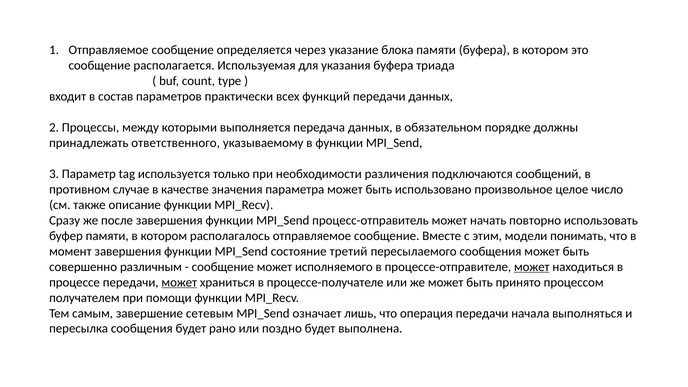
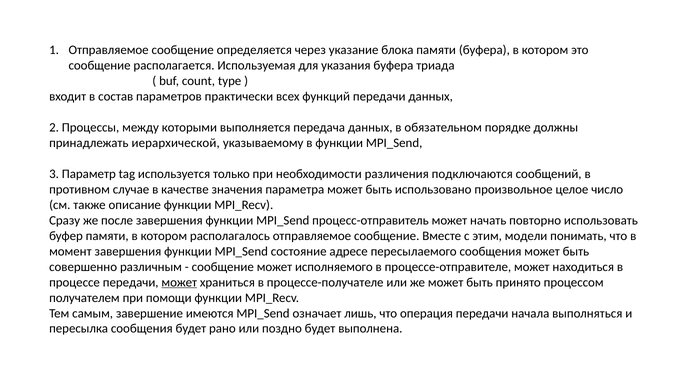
ответственного: ответственного -> иерархической (176, 143)
третий: третий -> адресе (349, 251)
может underline: present -> none (532, 267)
сетевым: сетевым -> имеются (210, 313)
